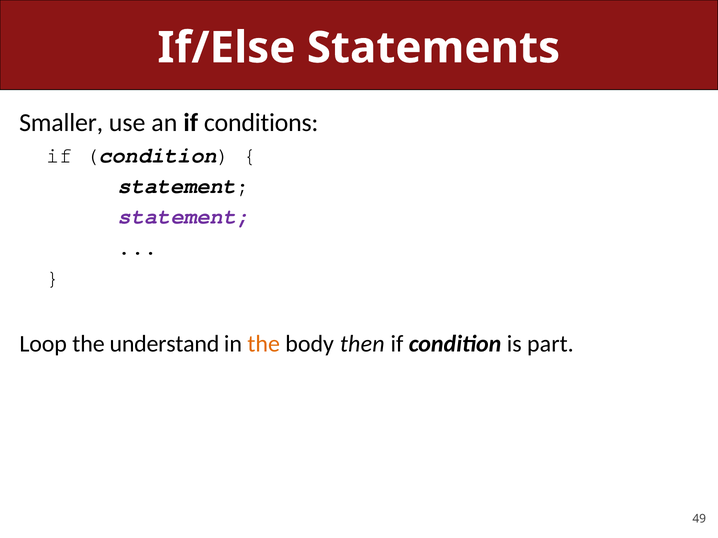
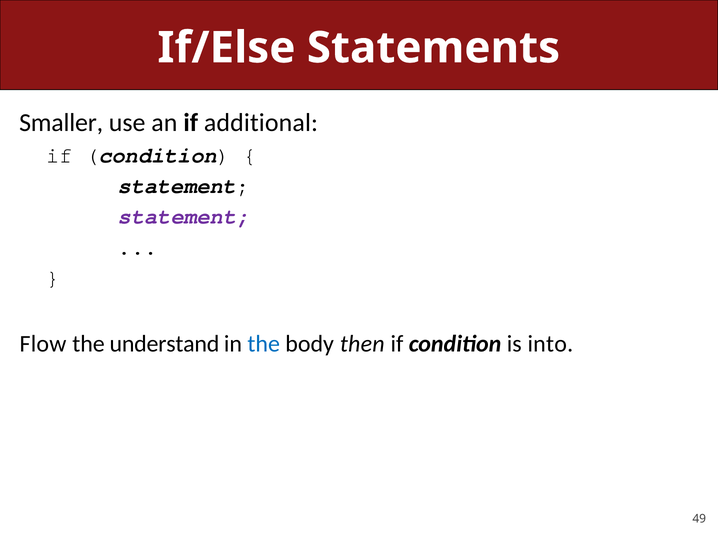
conditions: conditions -> additional (261, 123)
Loop: Loop -> Flow (43, 344)
the colour: orange -> blue (264, 344)
part: part -> into (550, 344)
